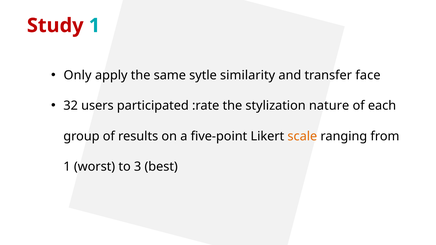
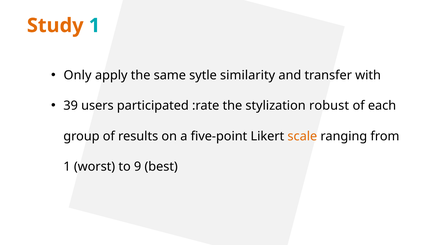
Study colour: red -> orange (55, 26)
face: face -> with (368, 75)
32: 32 -> 39 (71, 106)
nature: nature -> robust (329, 106)
3: 3 -> 9 (138, 167)
